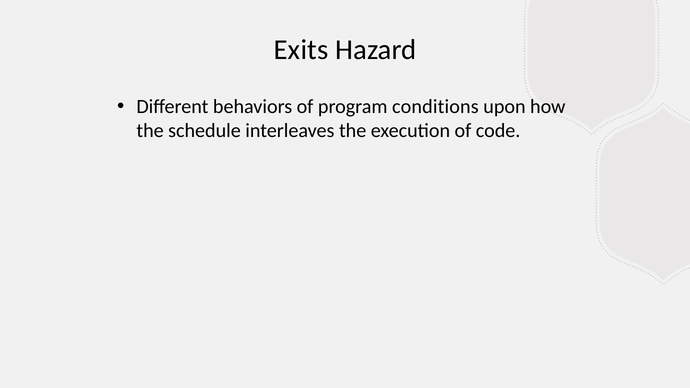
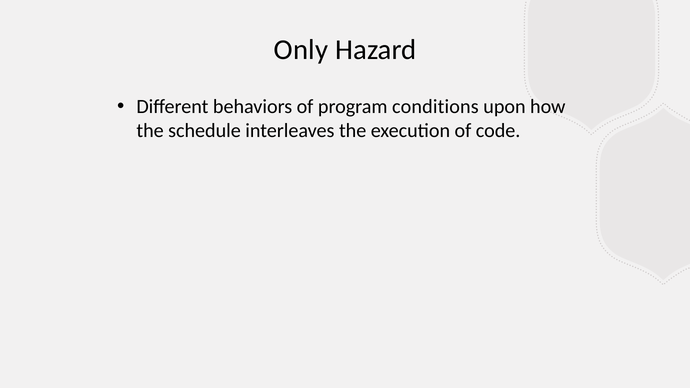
Exits: Exits -> Only (301, 50)
